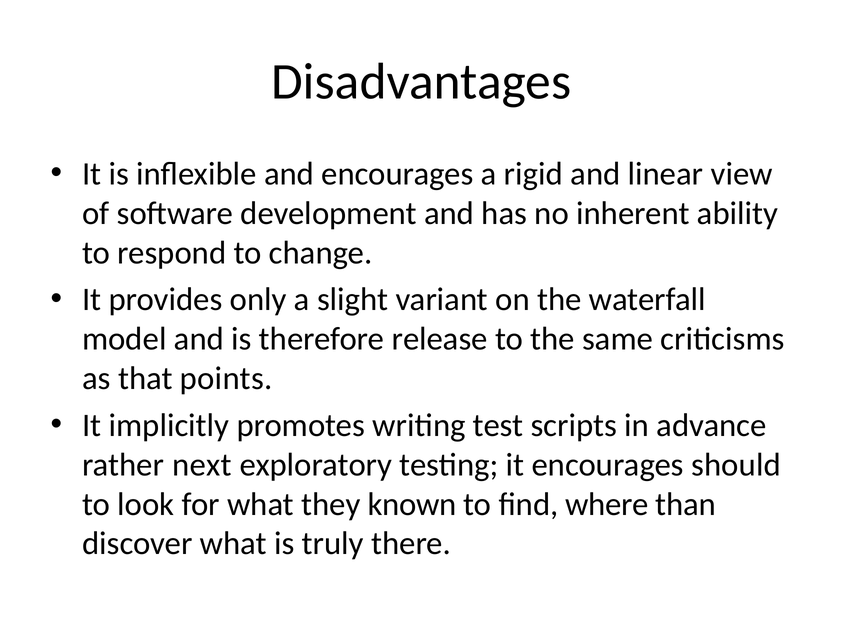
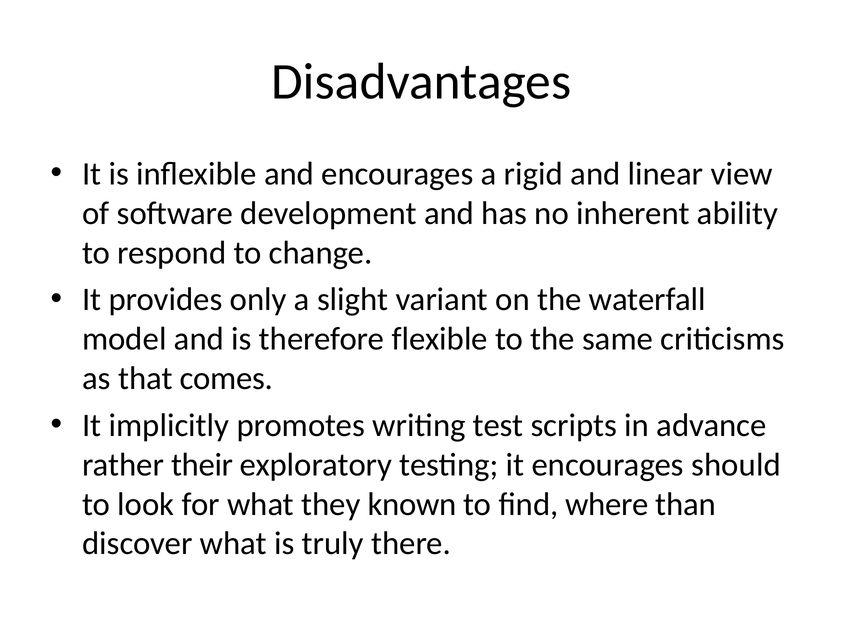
release: release -> flexible (440, 339)
points: points -> comes (226, 378)
next: next -> their (202, 464)
